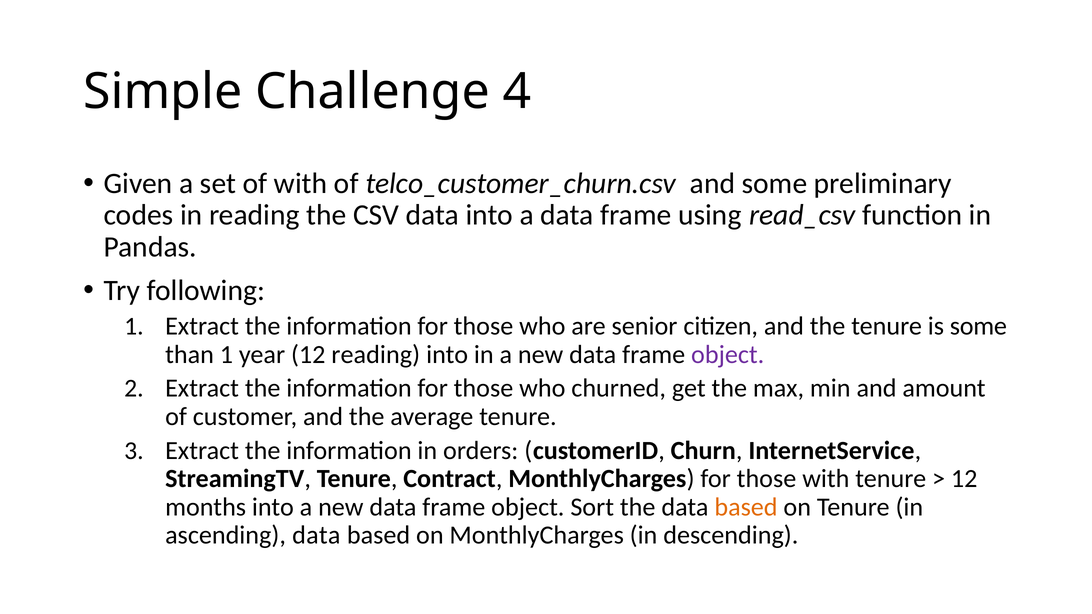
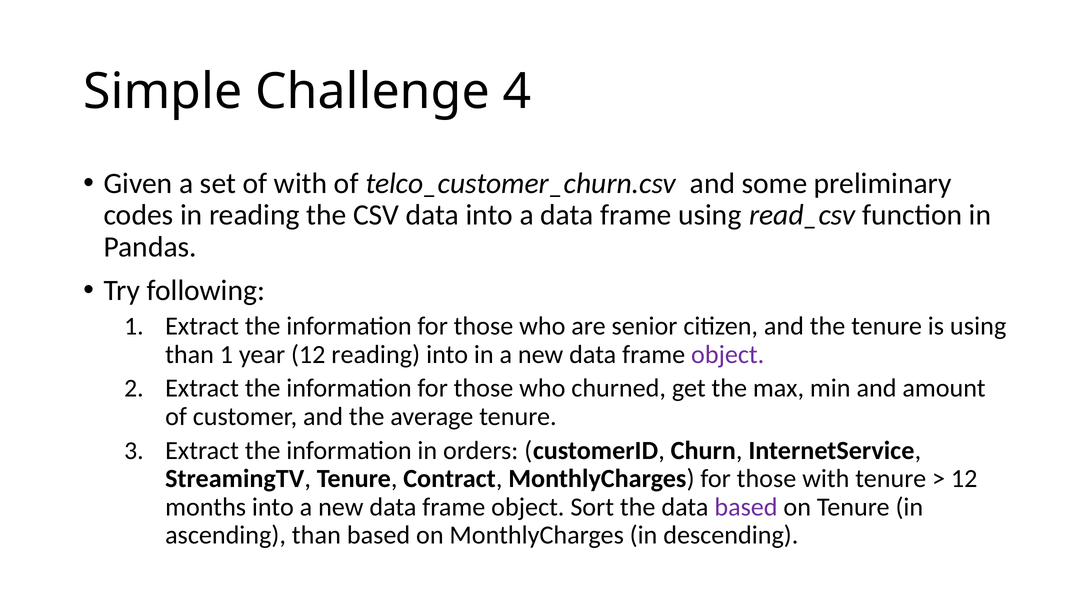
is some: some -> using (978, 326)
based colour: orange -> purple (746, 507)
ascending data: data -> than (316, 535)
